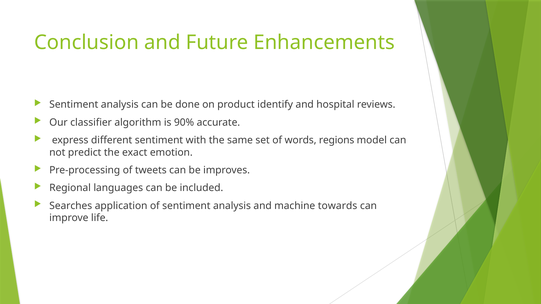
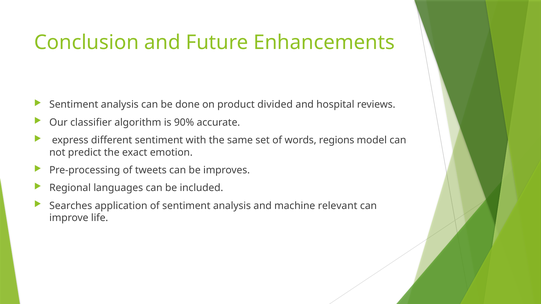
identify: identify -> divided (275, 105)
towards: towards -> relevant (338, 206)
